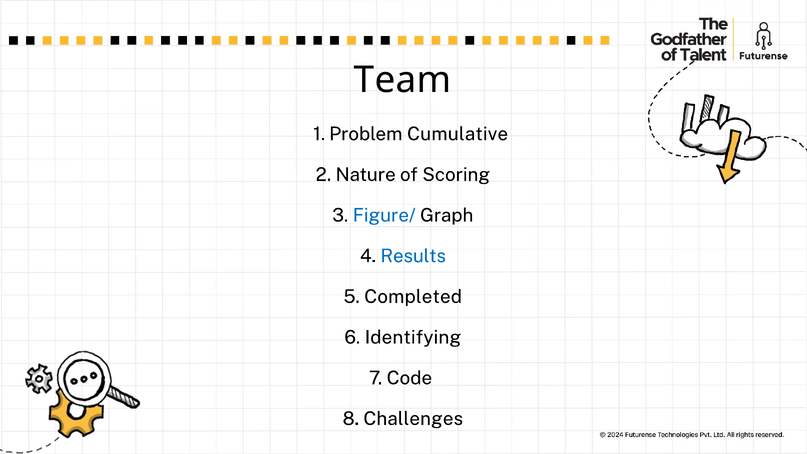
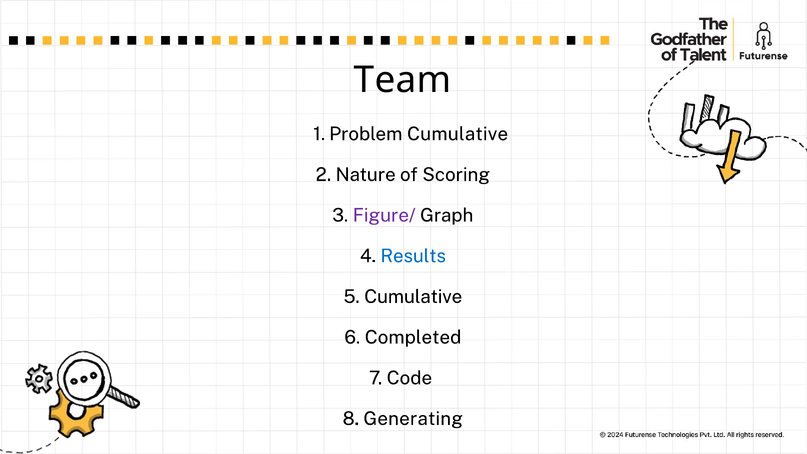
Figure/ colour: blue -> purple (384, 215)
5 Completed: Completed -> Cumulative (413, 297)
Identifying: Identifying -> Completed (413, 337)
Challenges: Challenges -> Generating (413, 419)
